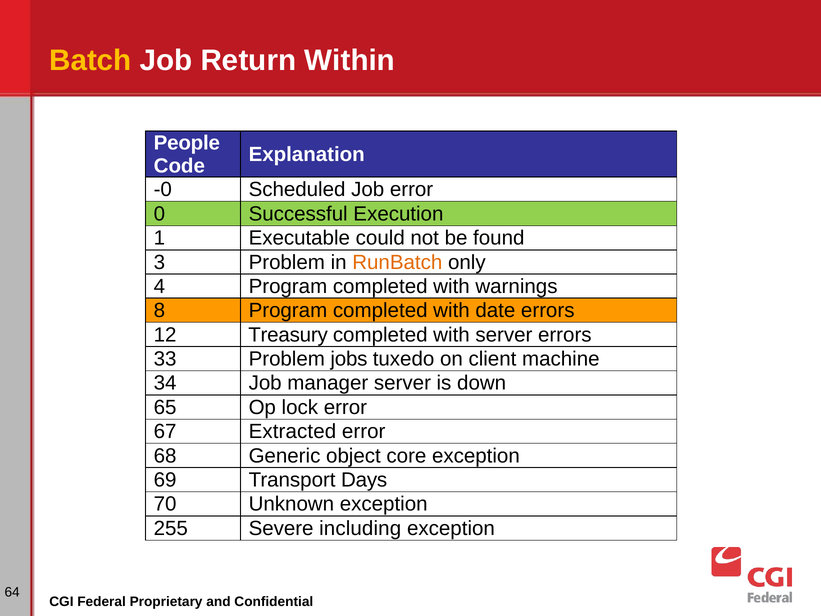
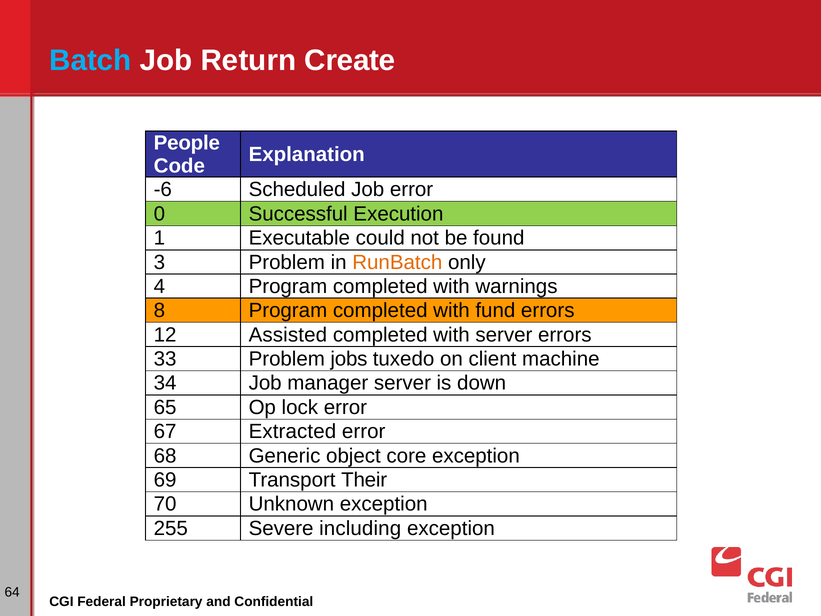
Batch colour: yellow -> light blue (90, 61)
Within: Within -> Create (350, 61)
-0: -0 -> -6 (163, 189)
date: date -> fund (495, 310)
Treasury: Treasury -> Assisted (288, 335)
Days: Days -> Their (364, 480)
